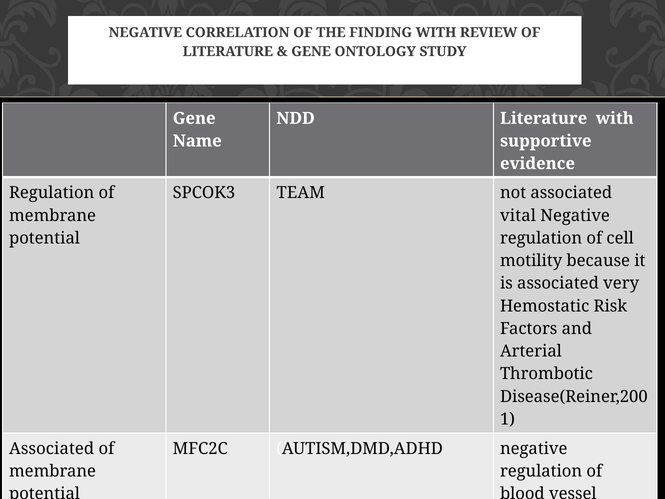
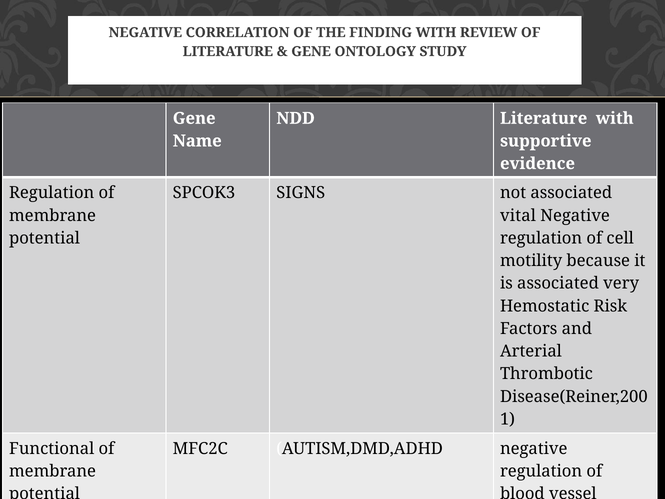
TEAM: TEAM -> SIGNS (301, 193)
Associated: Associated -> Functional (52, 448)
